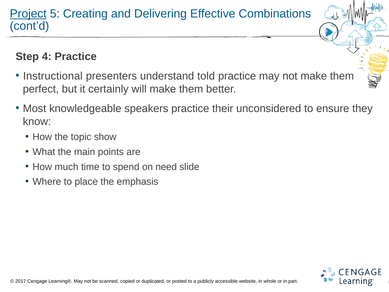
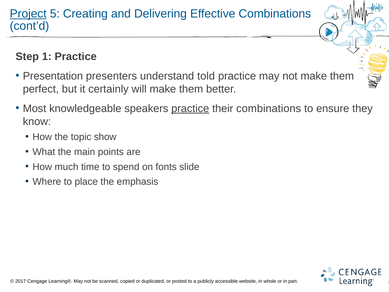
4: 4 -> 1 (47, 56)
Instructional: Instructional -> Presentation (53, 76)
practice underline: none -> present (190, 108)
their unconsidered: unconsidered -> combinations (269, 108)
need: need -> fonts (166, 167)
